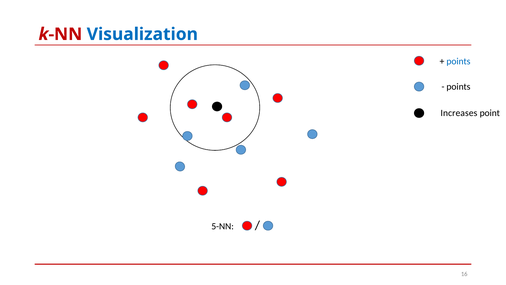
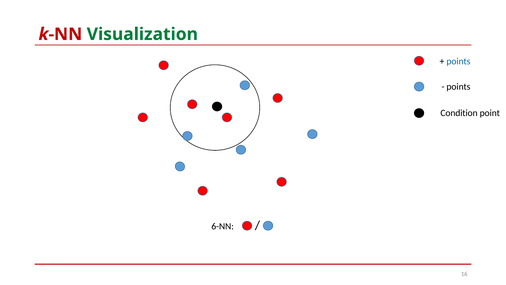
Visualization colour: blue -> green (142, 34)
Increases: Increases -> Condition (459, 113)
5-NN: 5-NN -> 6-NN (223, 226)
